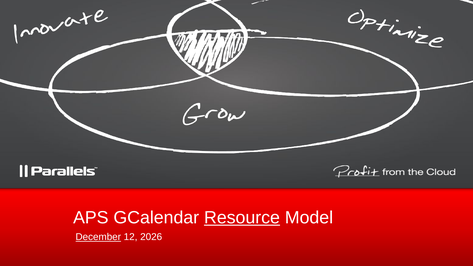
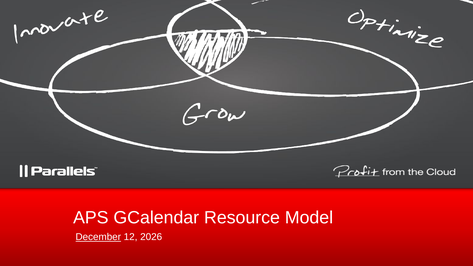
Resource underline: present -> none (242, 218)
